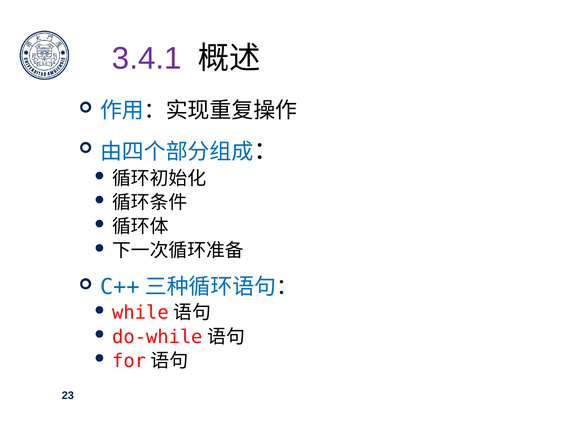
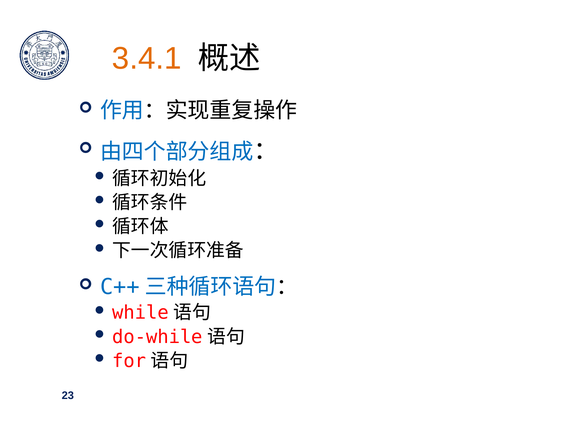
3.4.1 colour: purple -> orange (147, 59)
